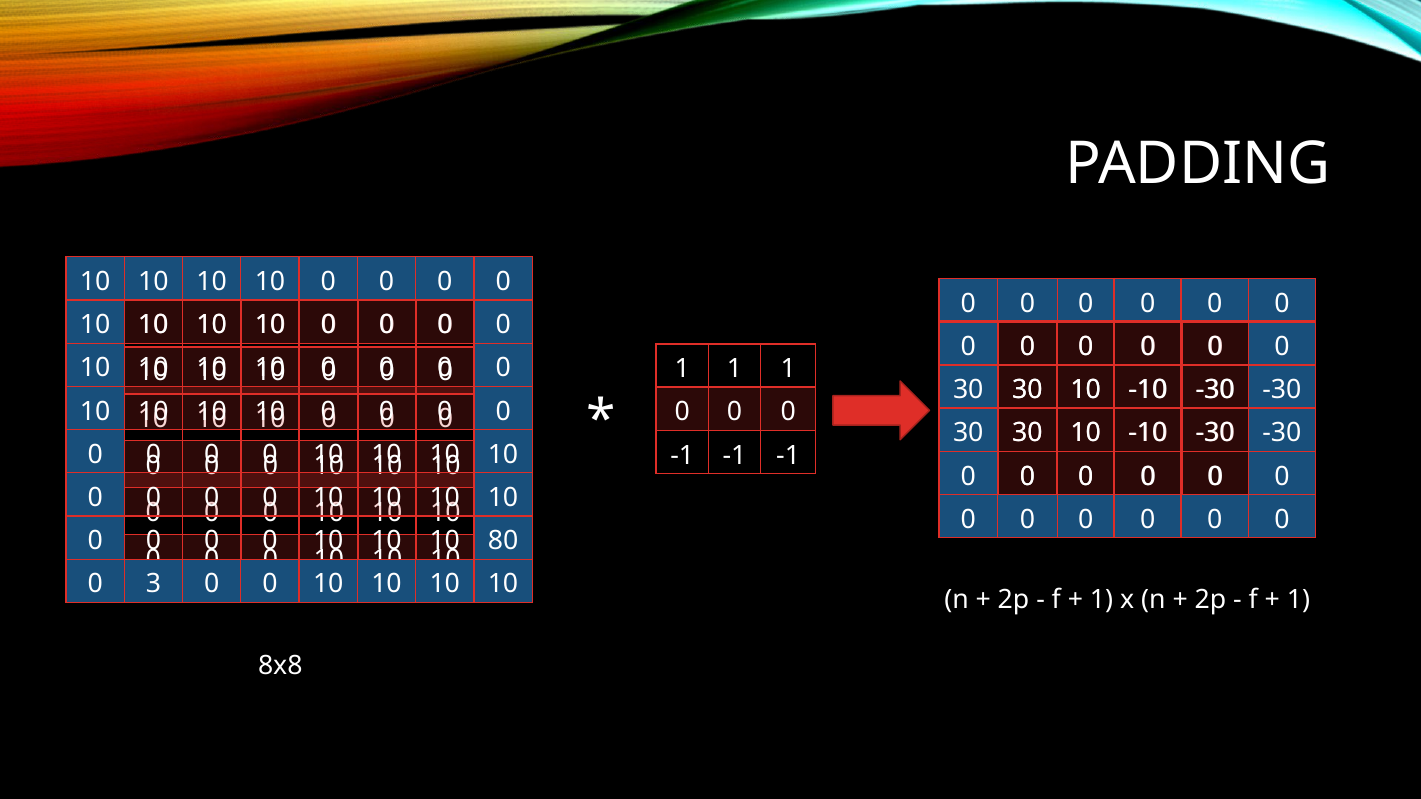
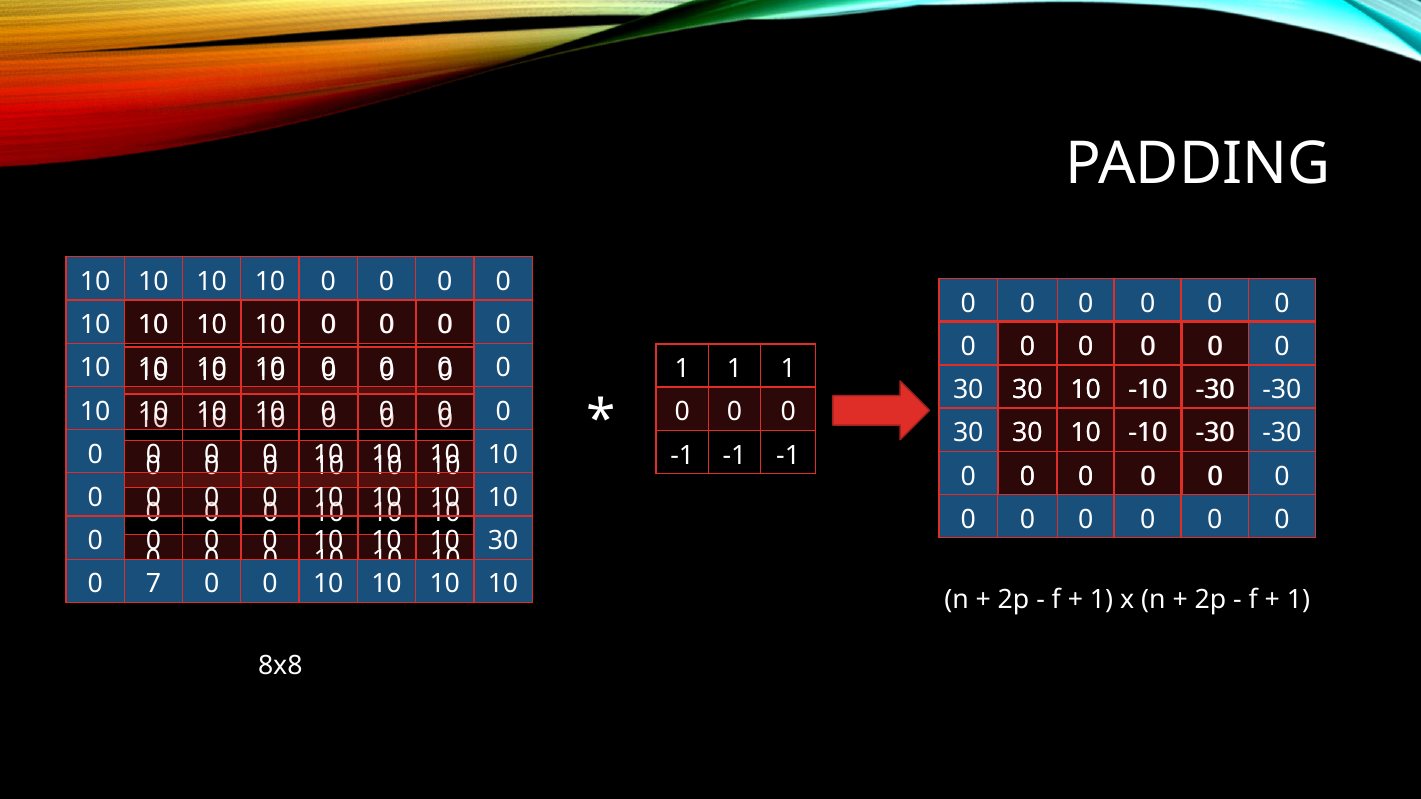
10 80: 80 -> 30 (503, 541)
3: 3 -> 7 (153, 584)
